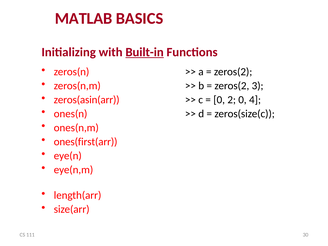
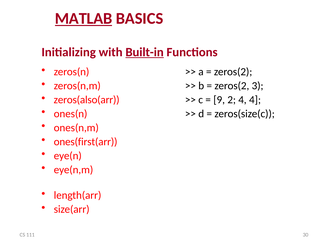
MATLAB underline: none -> present (84, 18)
zeros(asin(arr: zeros(asin(arr -> zeros(also(arr (87, 100)
0: 0 -> 9 (219, 100)
2 0: 0 -> 4 (242, 100)
